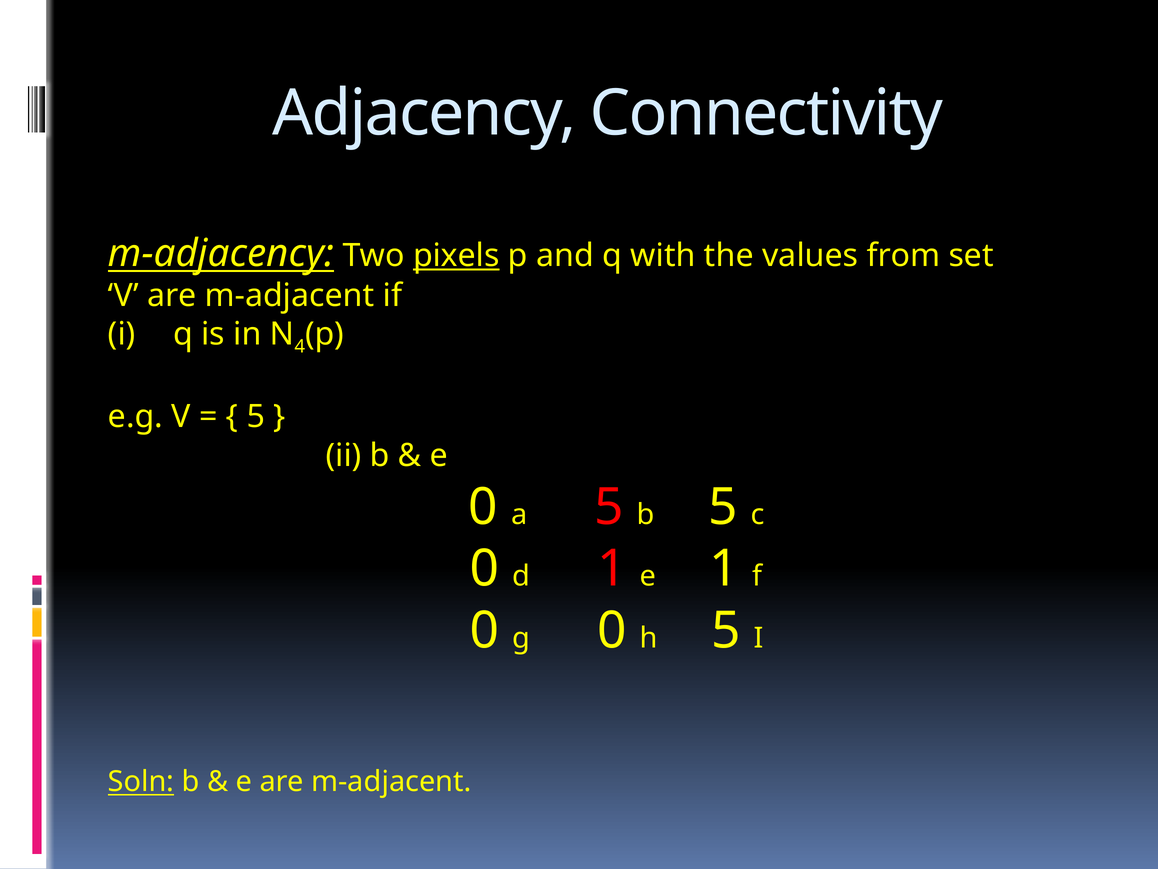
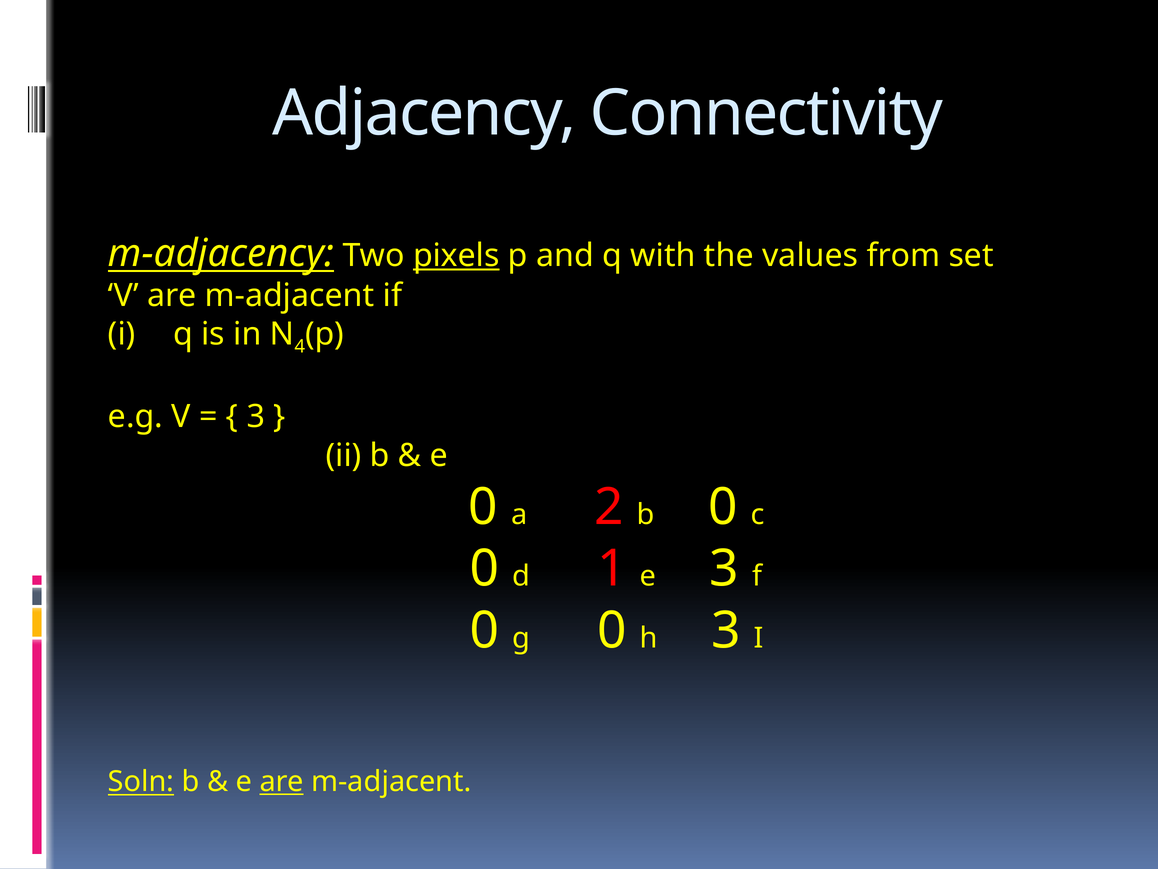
5: 5 -> 3 (256, 417)
a 5: 5 -> 2 (609, 507)
b 5: 5 -> 0 (723, 507)
e 1: 1 -> 3 (724, 569)
h 5: 5 -> 3 (726, 630)
are underline: none -> present (282, 781)
